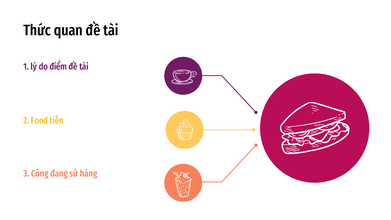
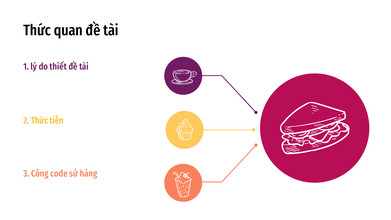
điểm: điểm -> thiết (58, 66)
2 Food: Food -> Thức (40, 121)
đang: đang -> code (59, 174)
